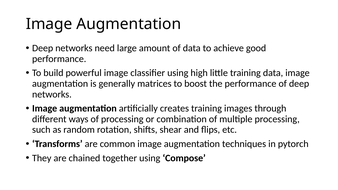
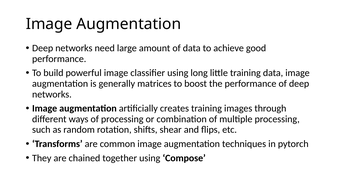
high: high -> long (199, 73)
